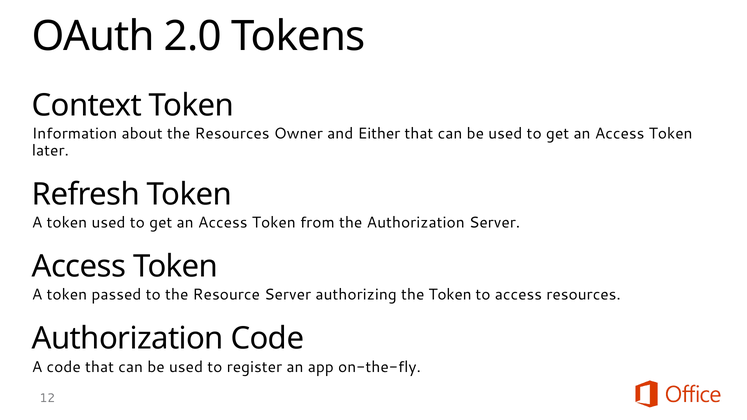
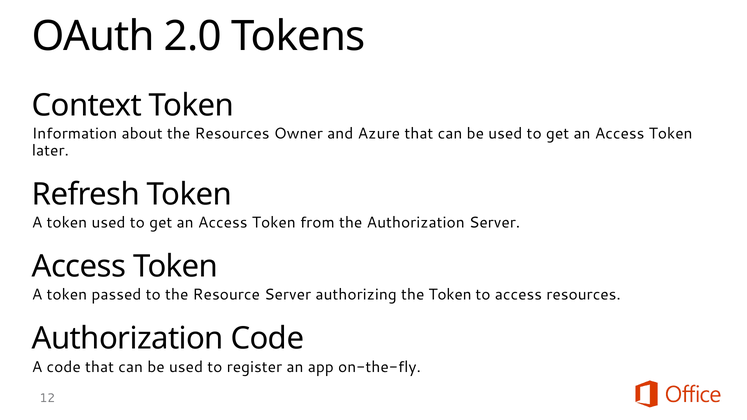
Either: Either -> Azure (379, 134)
